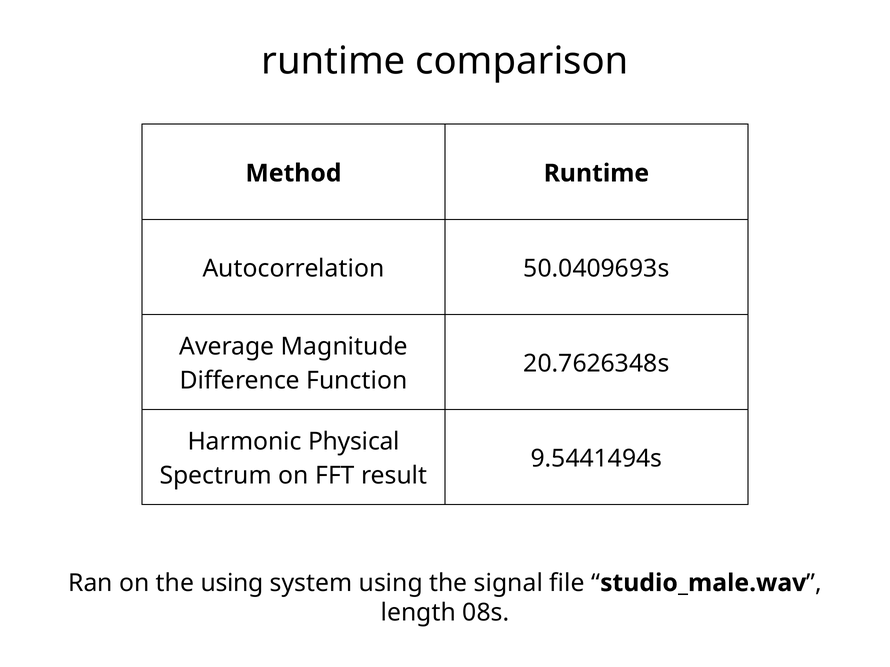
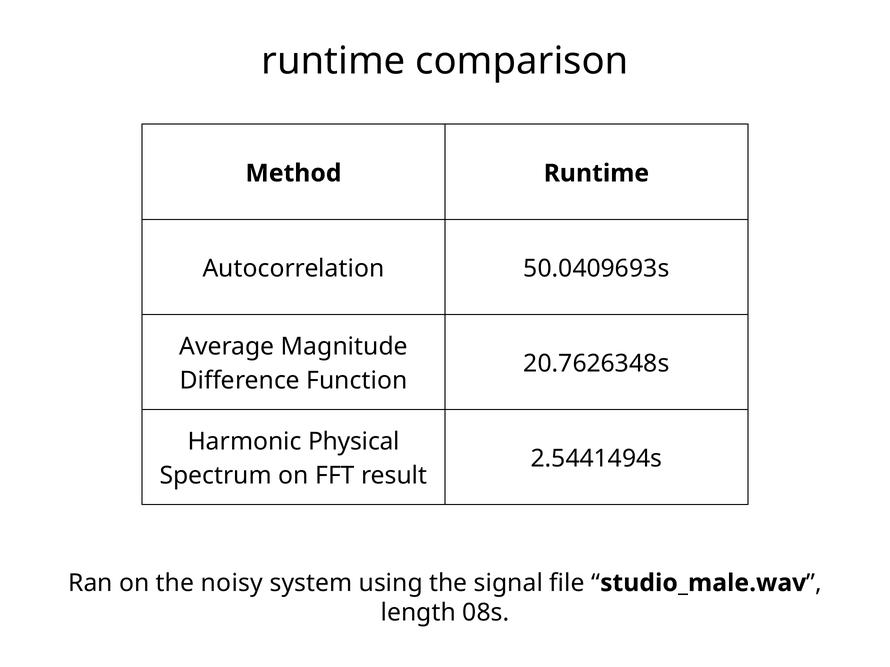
9.5441494s: 9.5441494s -> 2.5441494s (596, 459)
the using: using -> noisy (232, 583)
